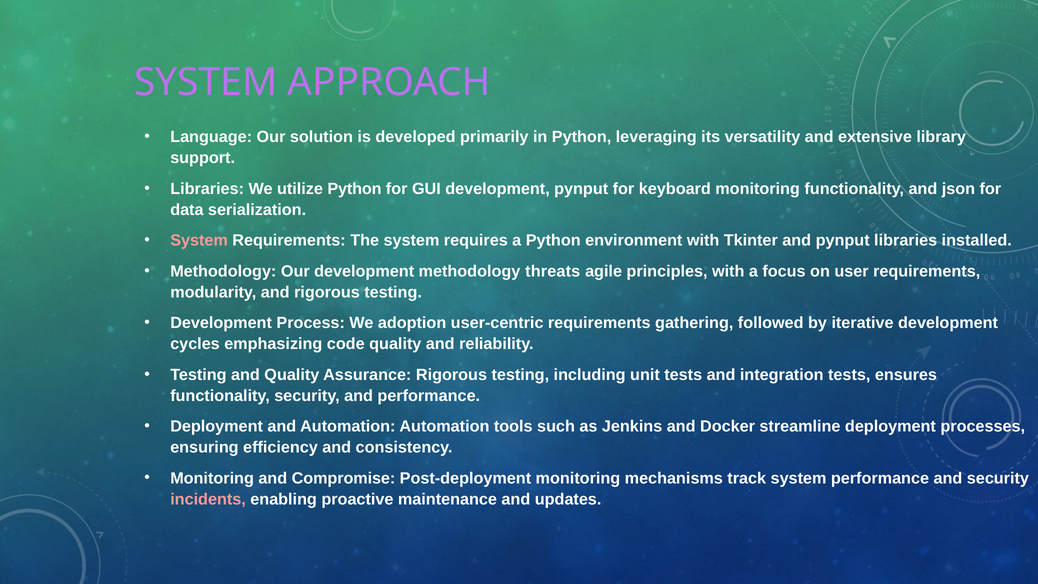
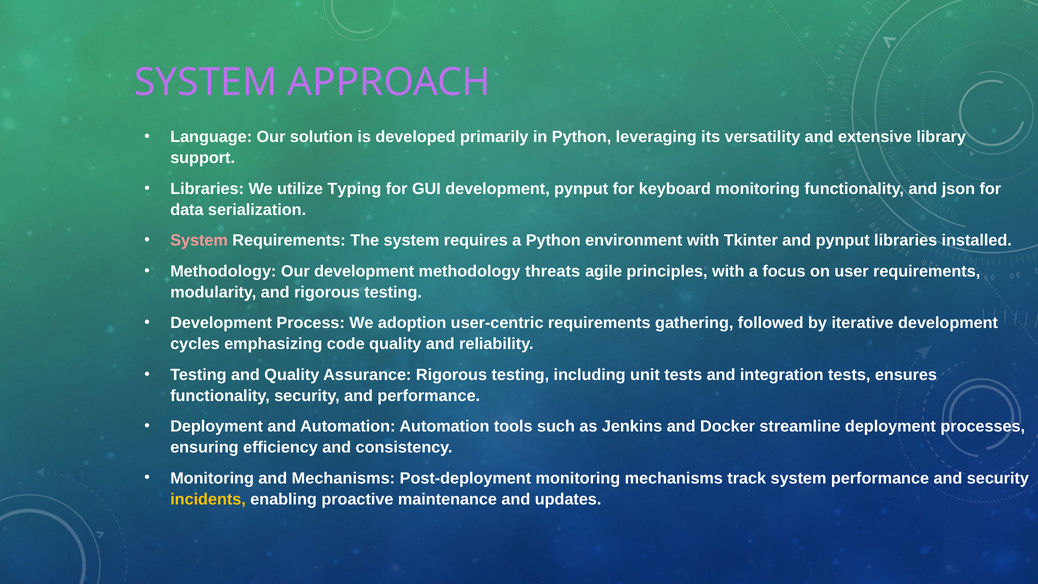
utilize Python: Python -> Typing (354, 189)
and Compromise: Compromise -> Mechanisms (343, 478)
incidents colour: pink -> yellow (208, 499)
